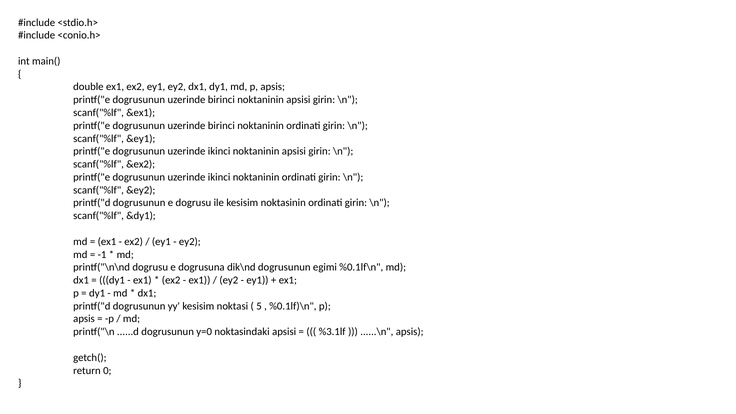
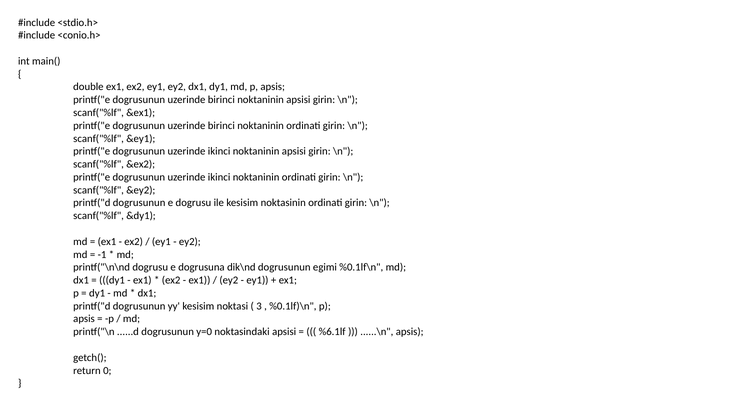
5: 5 -> 3 (259, 306)
%3.1lf: %3.1lf -> %6.1lf (332, 332)
